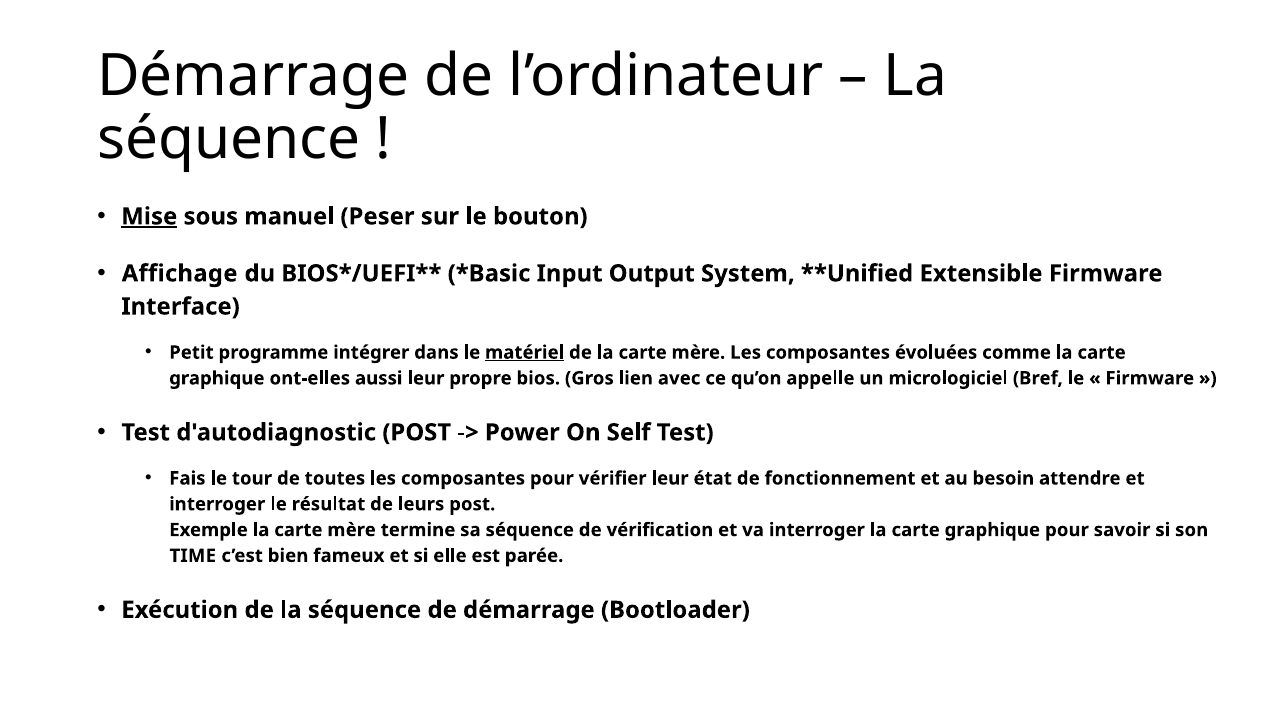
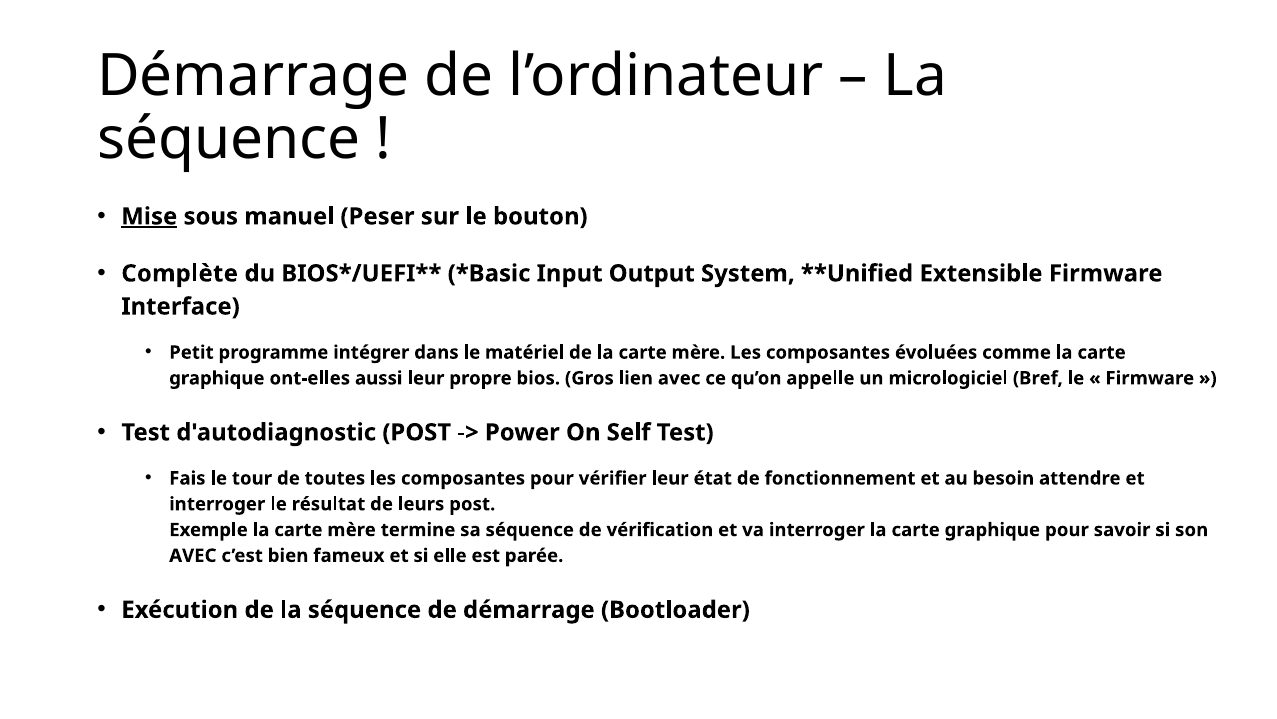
Affichage: Affichage -> Complète (180, 273)
matériel underline: present -> none (525, 352)
TIME: TIME -> AVEC (193, 555)
